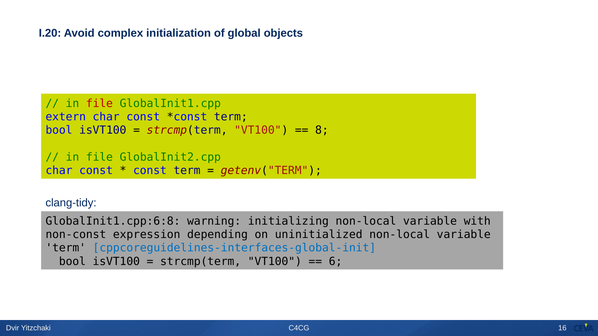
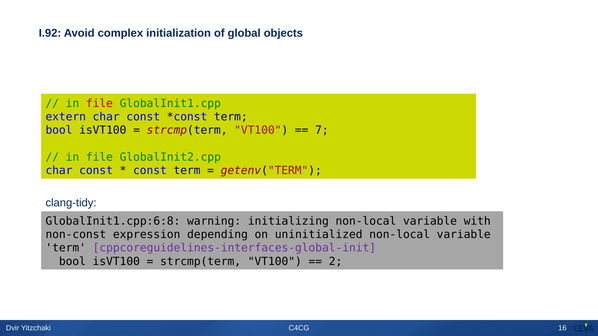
I.20: I.20 -> I.92 (50, 33)
8: 8 -> 7 (322, 130)
cppcoreguidelines-interfaces-global-init colour: blue -> purple (234, 248)
6: 6 -> 2 (336, 262)
